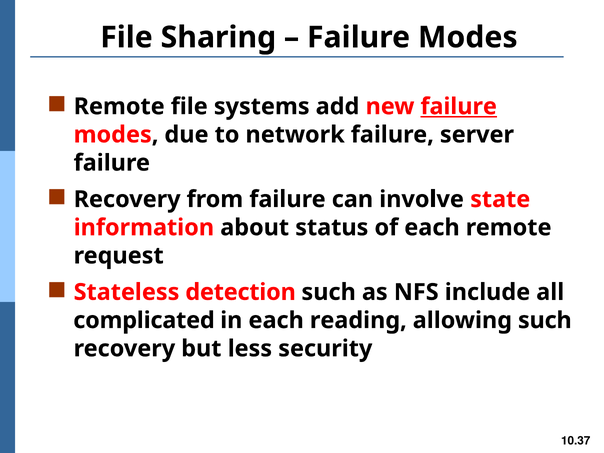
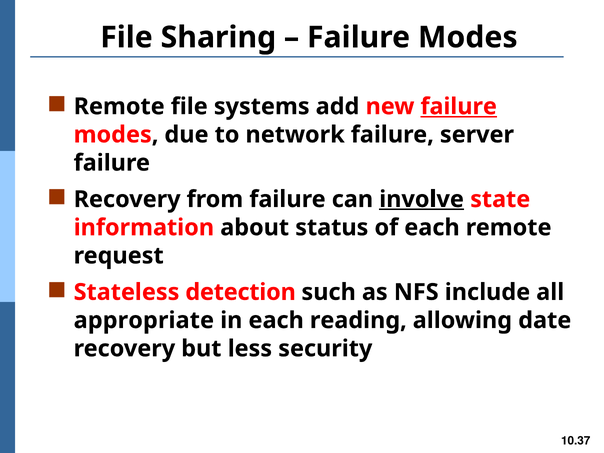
involve underline: none -> present (422, 199)
complicated: complicated -> appropriate (144, 320)
allowing such: such -> date (545, 320)
